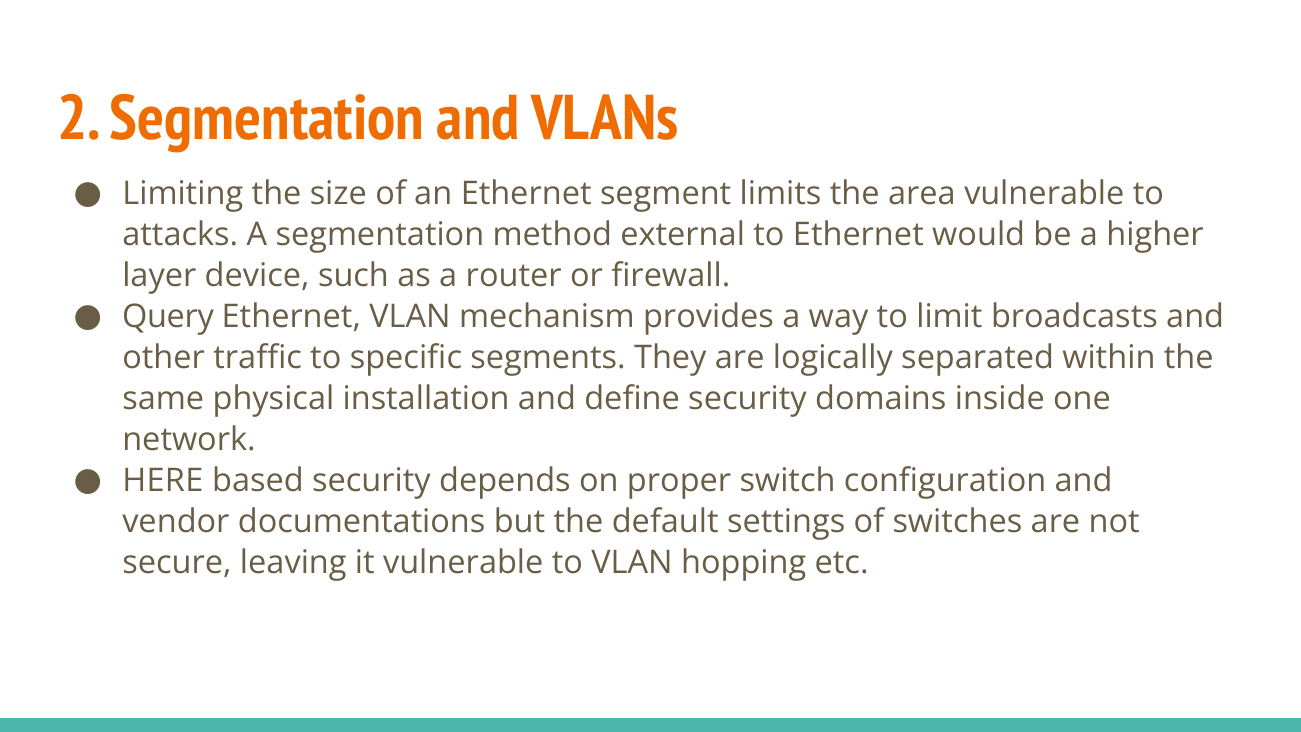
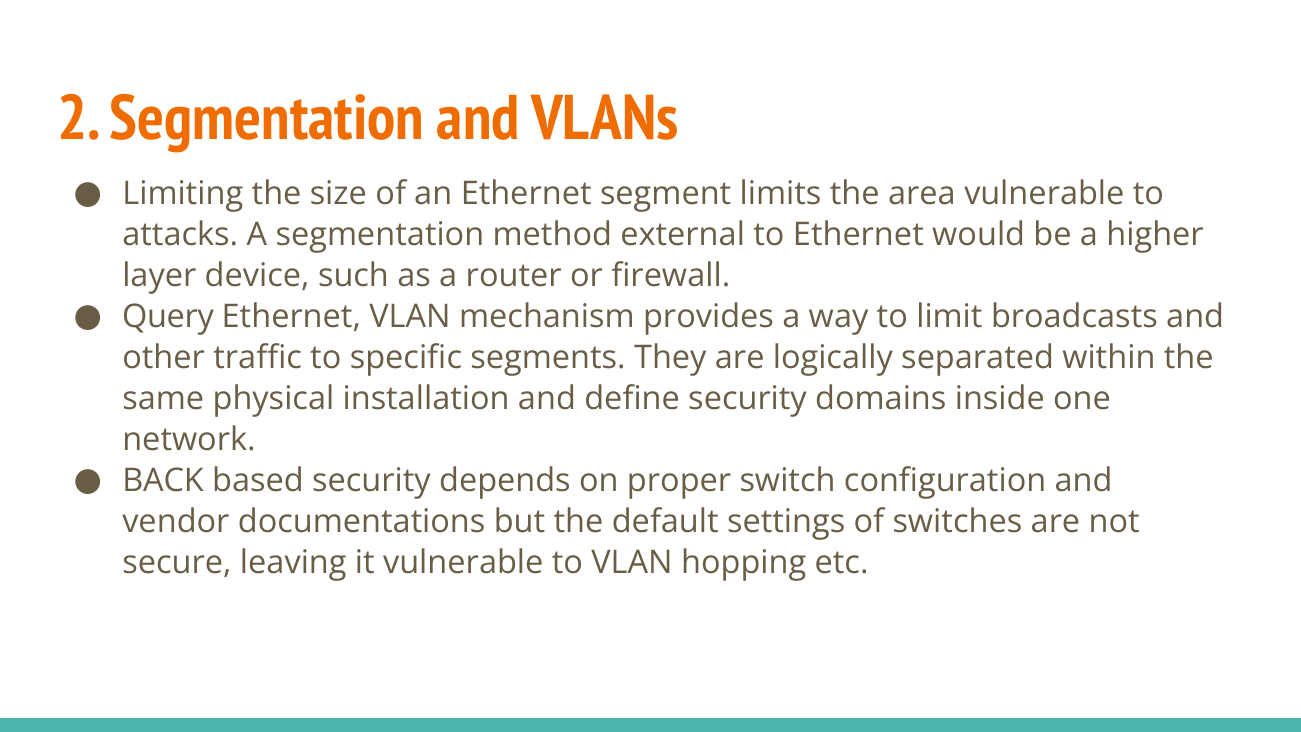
HERE: HERE -> BACK (163, 480)
